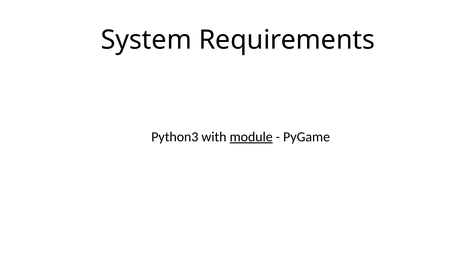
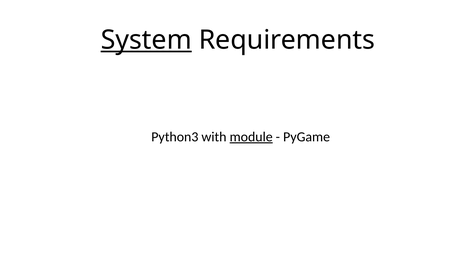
System underline: none -> present (146, 40)
